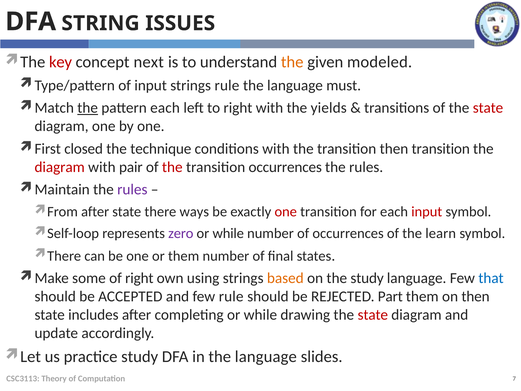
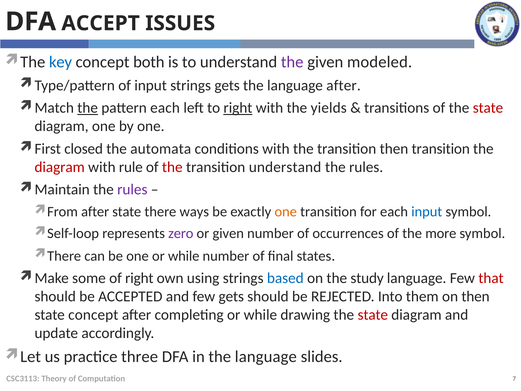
STRING: STRING -> ACCEPT (101, 23)
key colour: red -> blue (61, 62)
next: next -> both (149, 62)
the colour: orange -> purple (292, 62)
strings rule: rule -> gets (227, 85)
language must: must -> after (344, 85)
right underline: none -> present (238, 108)
technique: technique -> automata (161, 149)
pair: pair -> rule (131, 167)
transition occurrences: occurrences -> understand (285, 167)
one colour: red -> orange (286, 212)
input colour: red -> blue (427, 212)
while: while -> given (228, 233)
learn: learn -> more (441, 233)
one or them: them -> while (184, 256)
based colour: orange -> blue (285, 278)
that colour: blue -> red (491, 278)
few rule: rule -> gets (231, 296)
Part: Part -> Into (390, 296)
state includes: includes -> concept (93, 315)
practice study: study -> three (140, 356)
